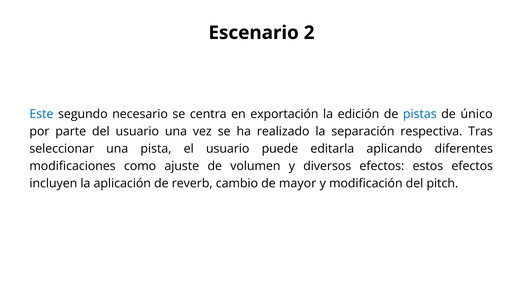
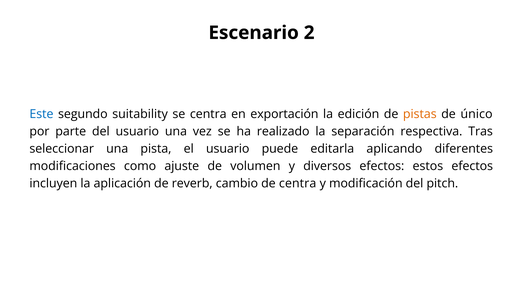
necesario: necesario -> suitability (140, 114)
pistas colour: blue -> orange (420, 114)
de mayor: mayor -> centra (298, 183)
